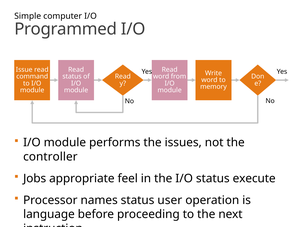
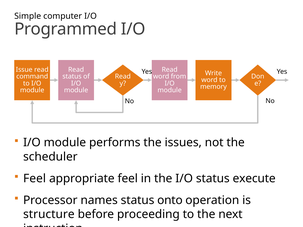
controller: controller -> scheduler (50, 157)
Jobs: Jobs -> Feel (35, 179)
user: user -> onto (170, 200)
language: language -> structure (49, 215)
